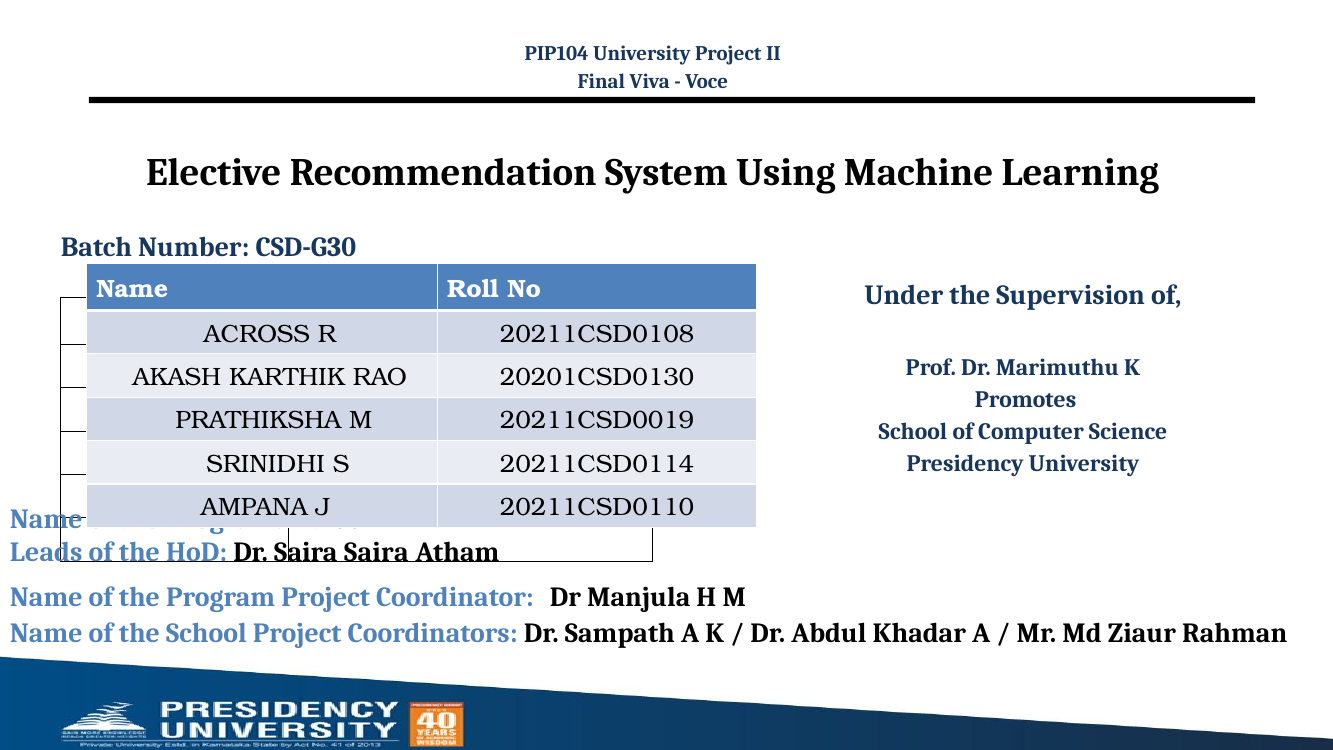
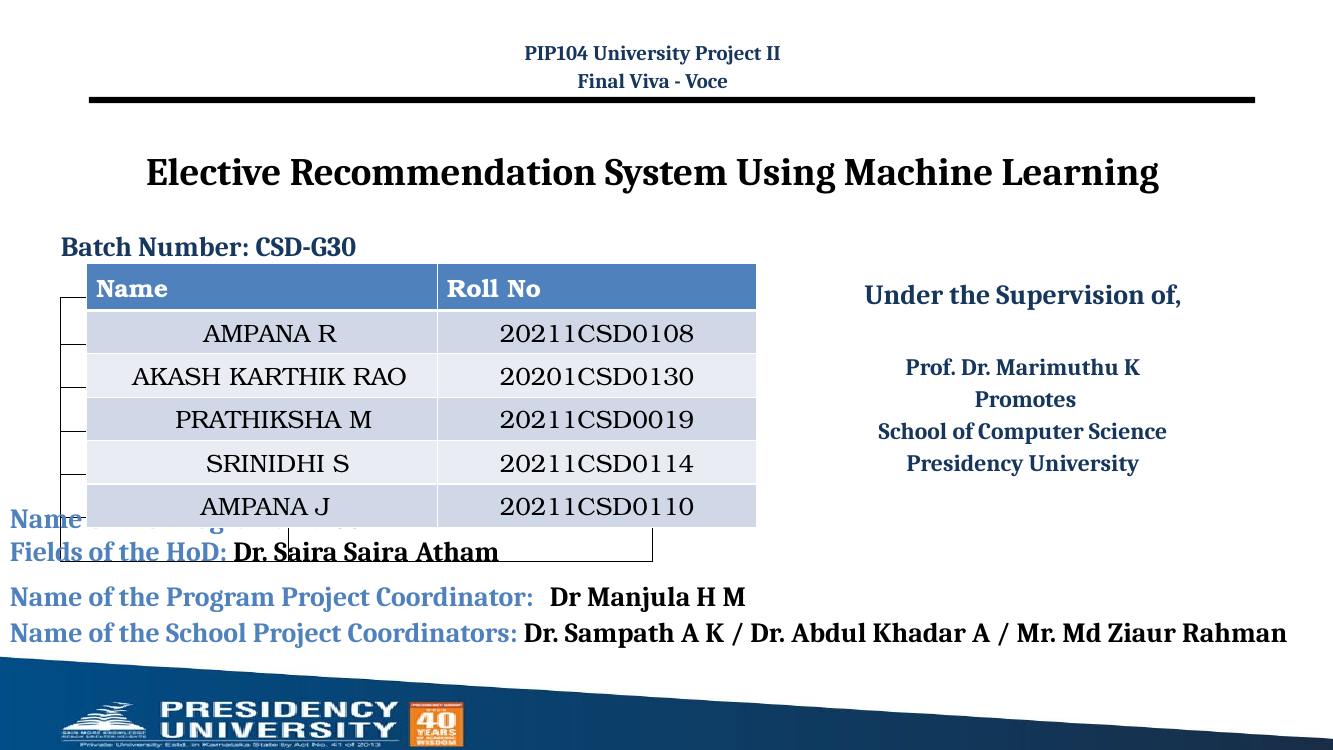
ACROSS: ACROSS -> AMPANA (257, 334)
Leads: Leads -> Fields (46, 553)
